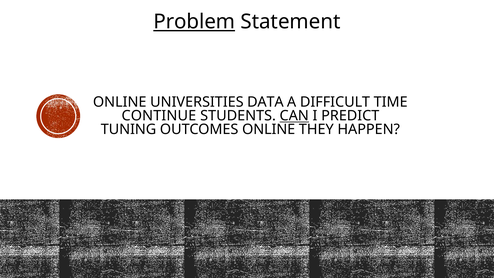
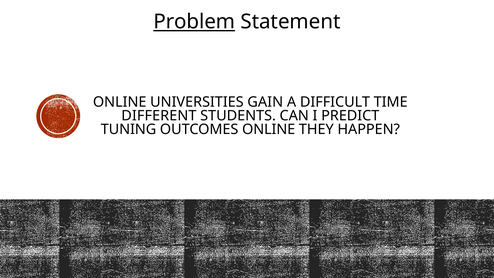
DATA: DATA -> GAIN (265, 102)
CONTINUE: CONTINUE -> DIFFERENT (159, 116)
CAN underline: present -> none (294, 116)
